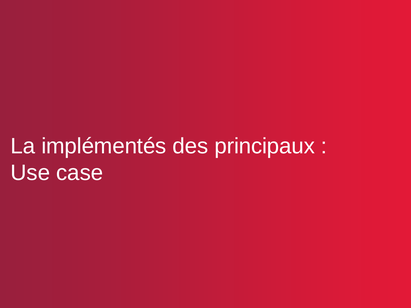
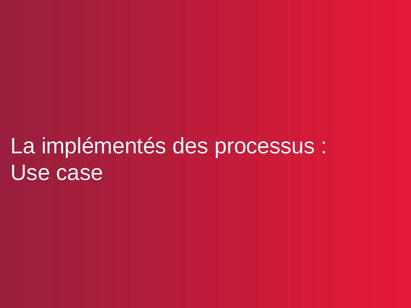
principaux: principaux -> processus (265, 146)
